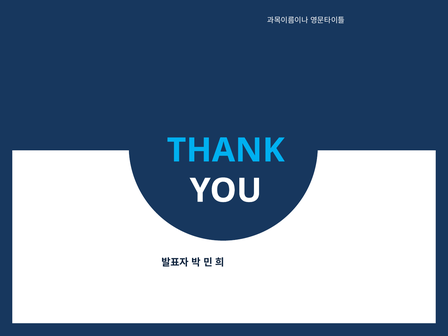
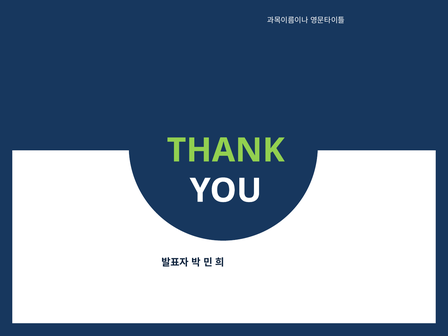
THANK colour: light blue -> light green (226, 150)
